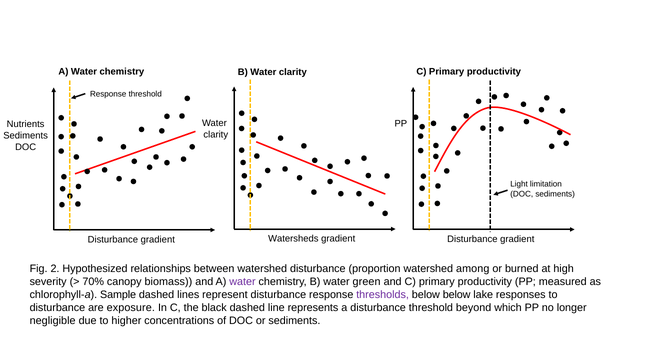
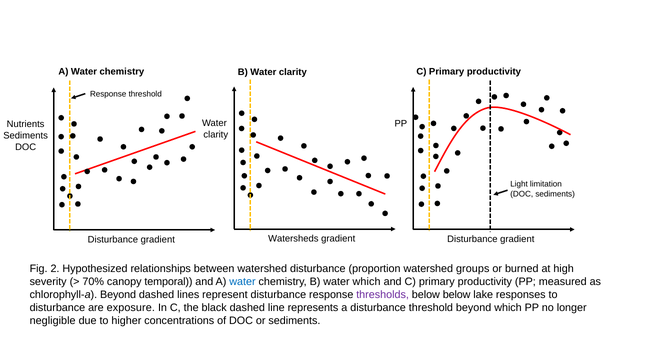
among: among -> groups (473, 269)
biomass: biomass -> temporal (168, 282)
water colour: purple -> blue (242, 282)
water green: green -> which (367, 282)
chlorophyll-a Sample: Sample -> Beyond (118, 295)
